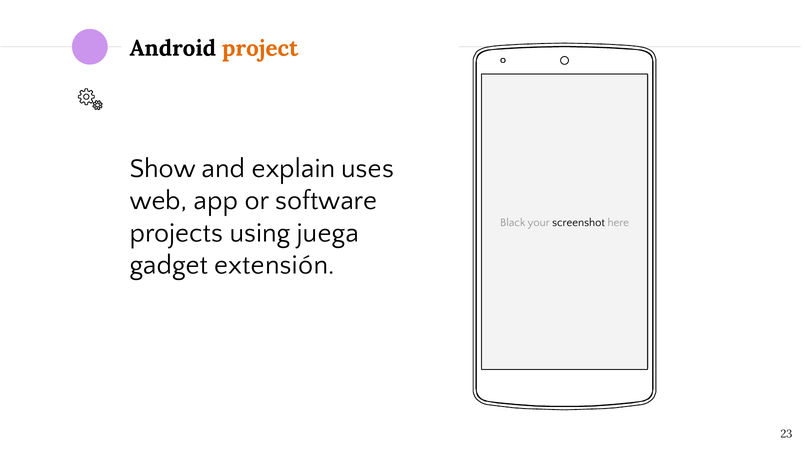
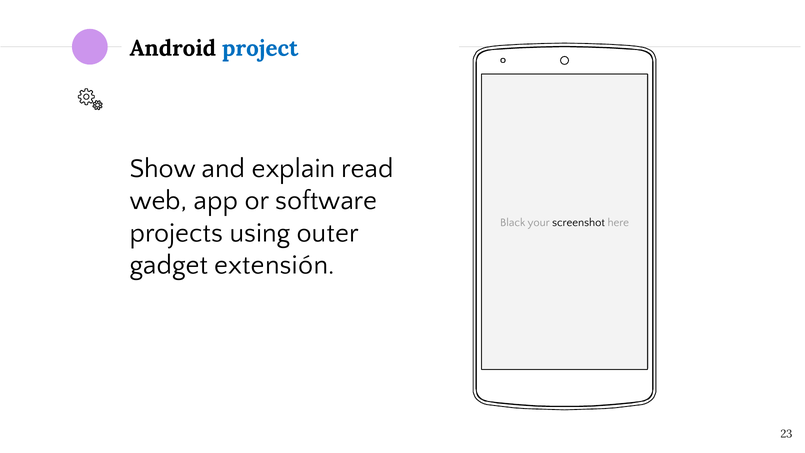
project colour: orange -> blue (260, 48)
uses: uses -> read (368, 168)
juega: juega -> outer (328, 233)
